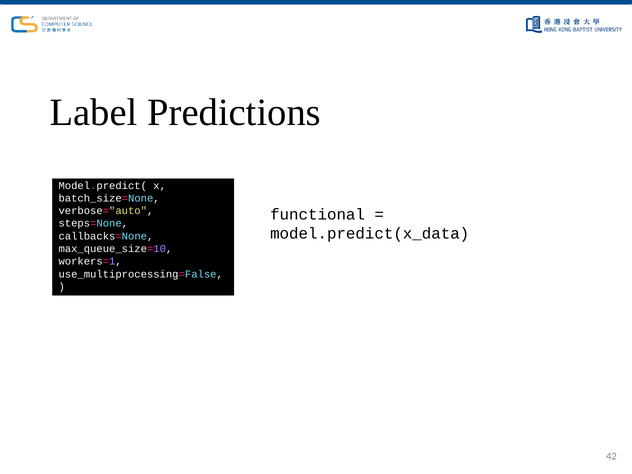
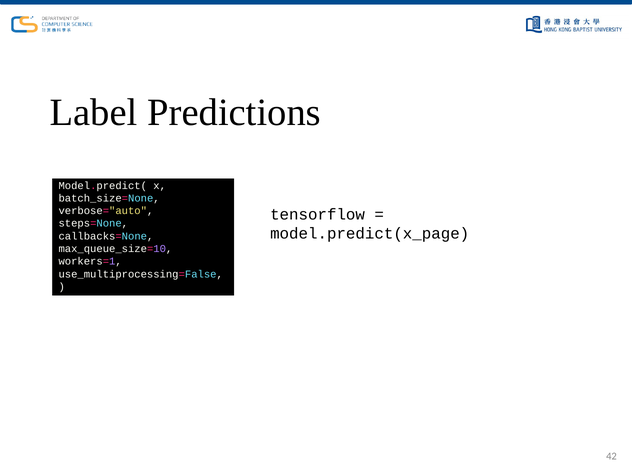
functional: functional -> tensorflow (318, 215)
model.predict(x_data: model.predict(x_data -> model.predict(x_page (370, 234)
